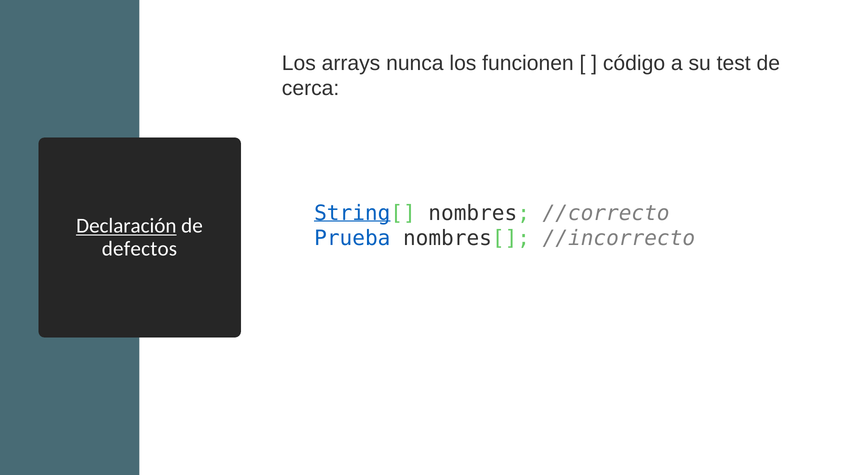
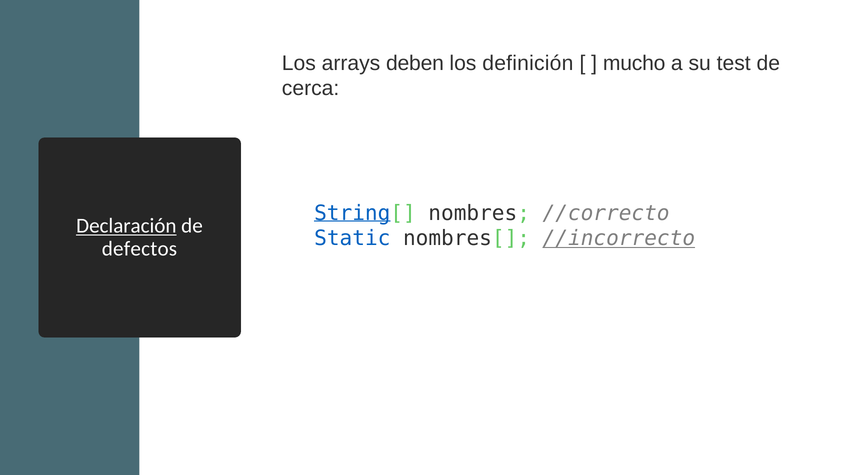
nunca: nunca -> deben (415, 63)
funcionen: funcionen -> definición (528, 63)
código: código -> mucho (634, 63)
Prueba: Prueba -> Static (352, 238)
//incorrecto underline: none -> present (619, 238)
